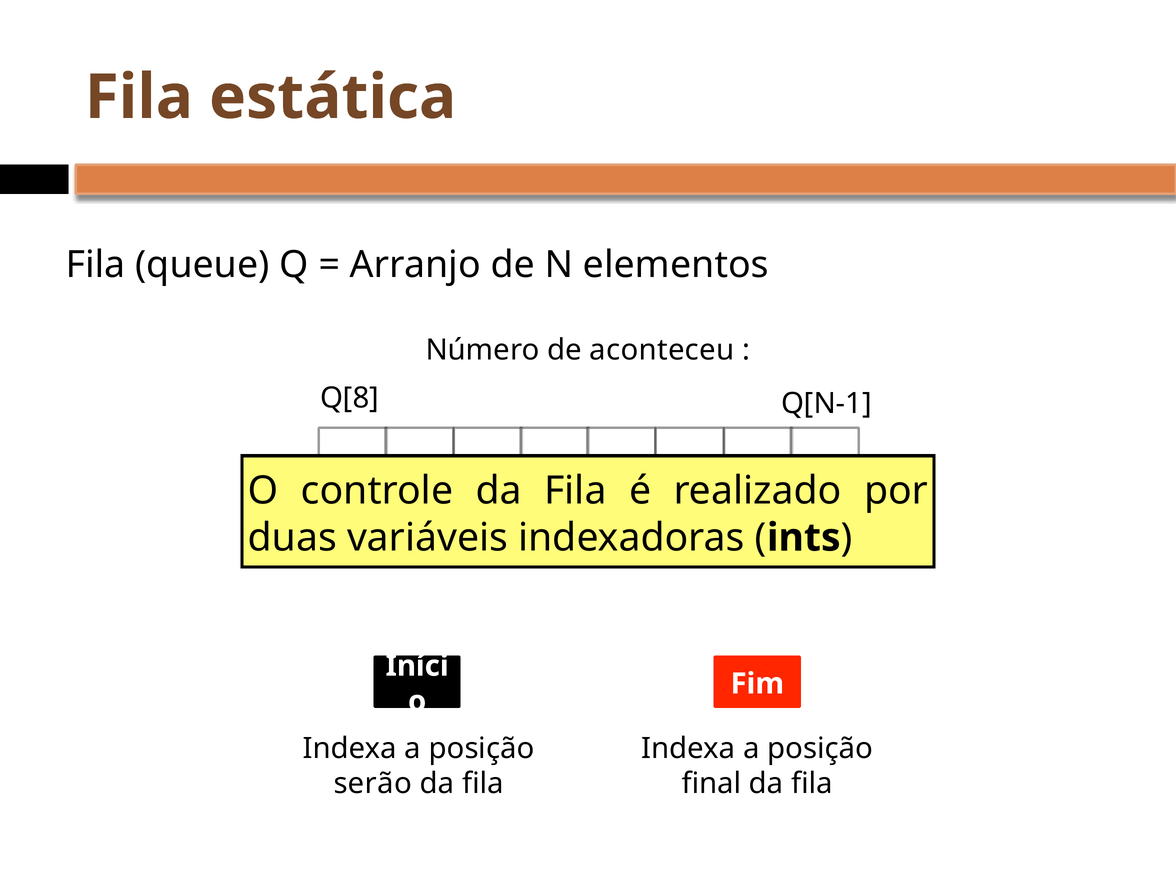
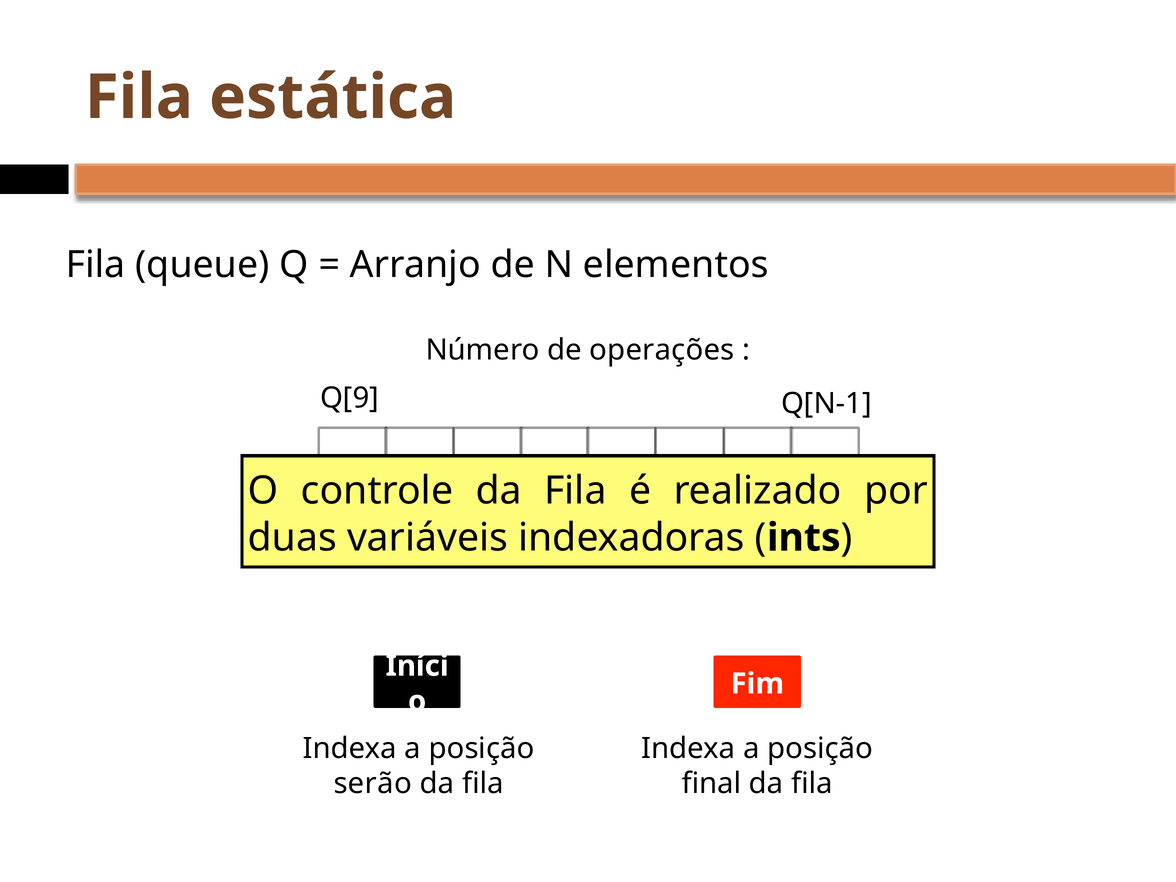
aconteceu: aconteceu -> operações (662, 350)
Q[8: Q[8 -> Q[9 (350, 398)
